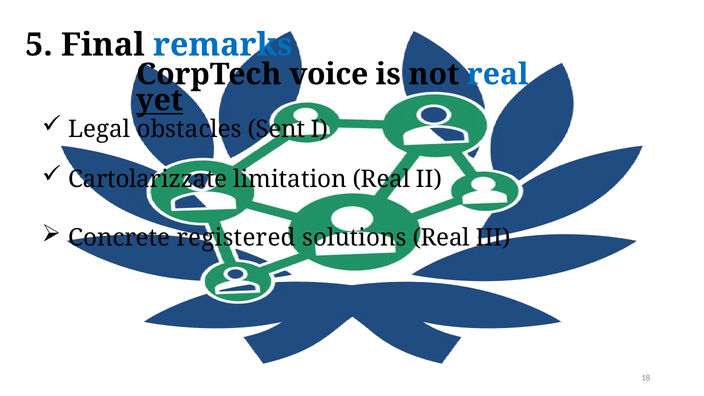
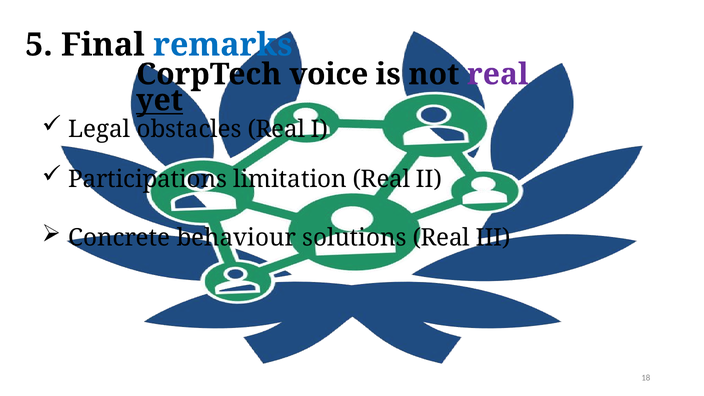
real colour: blue -> purple (498, 74)
obstacles Sent: Sent -> Real (276, 129)
Cartolarizzate: Cartolarizzate -> Participations (148, 179)
registered: registered -> behaviour (236, 238)
